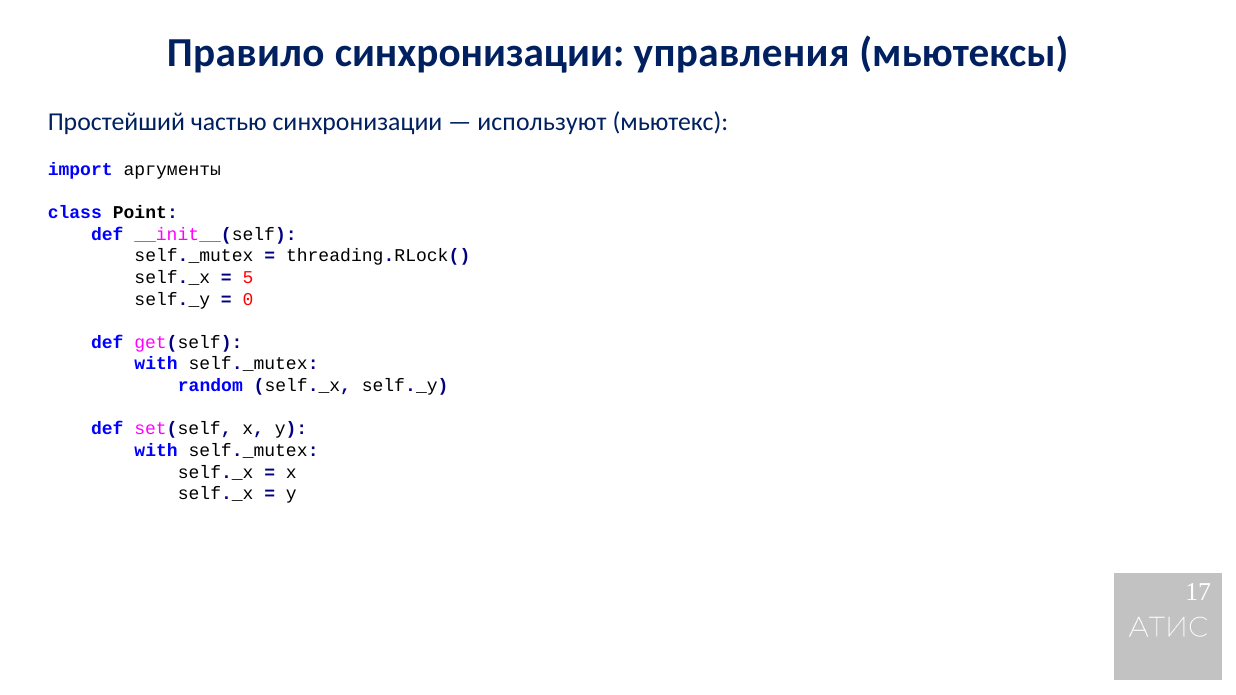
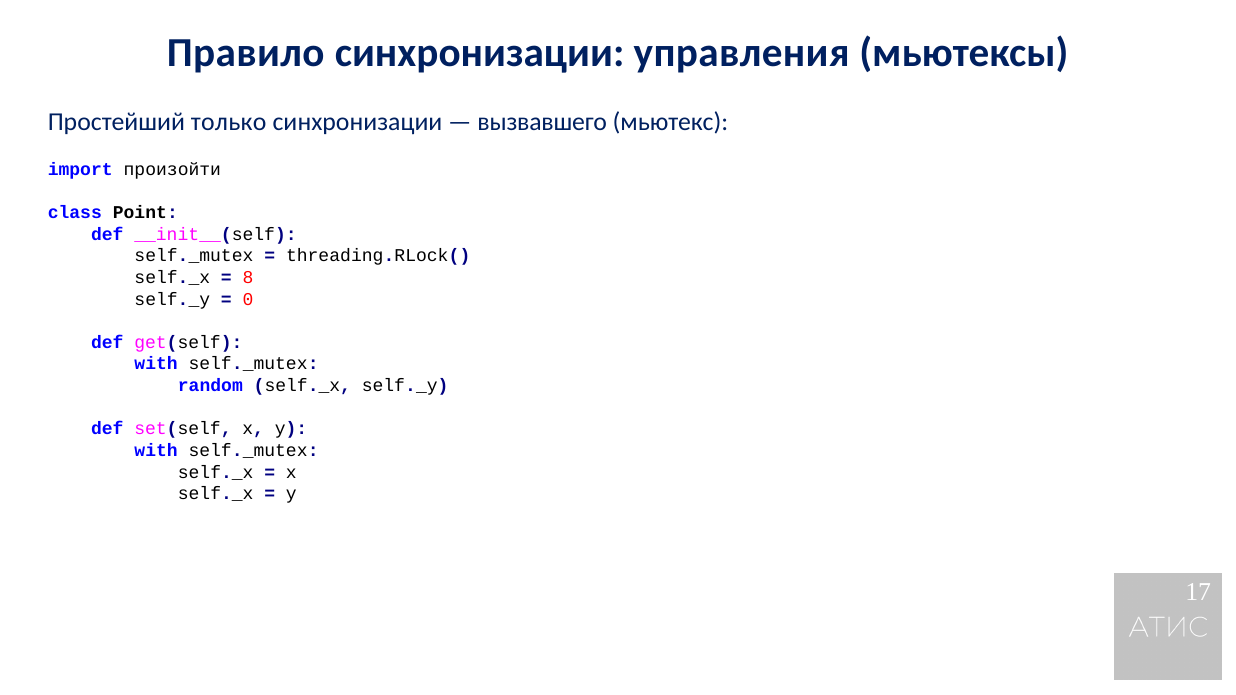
частью: частью -> только (229, 122)
используют: используют -> вызвавшего (542, 122)
аргументы: аргументы -> произойти (172, 169)
5: 5 -> 8 (248, 278)
